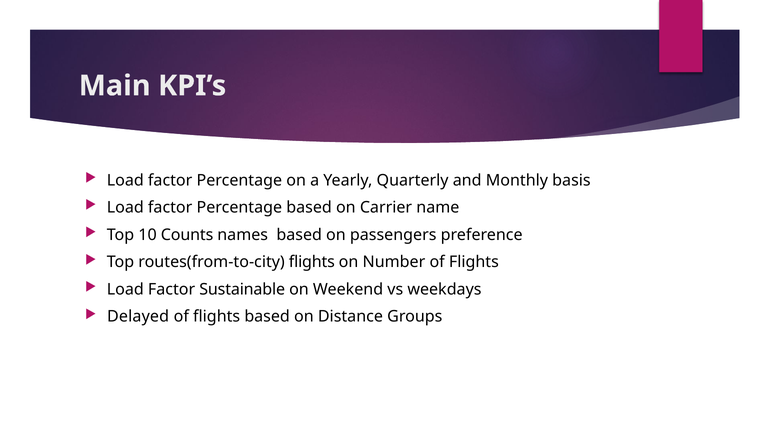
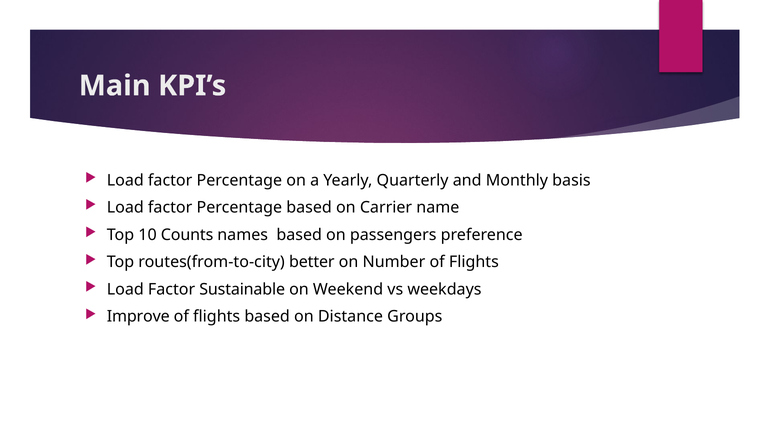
routes(from-to-city flights: flights -> better (312, 262)
Delayed: Delayed -> Improve (138, 317)
